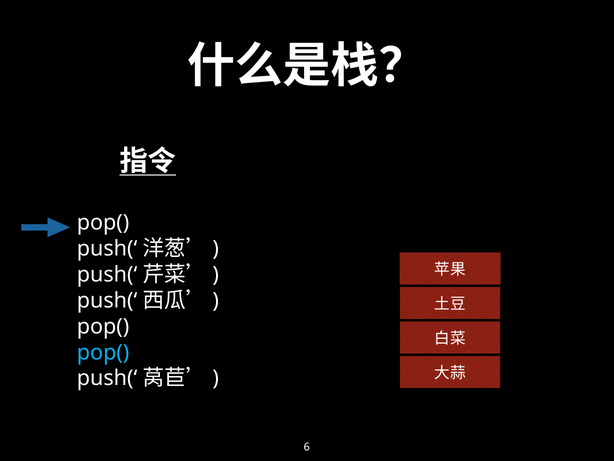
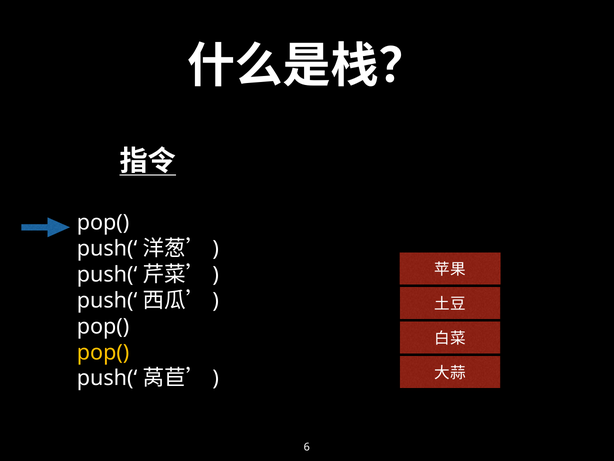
pop( colour: light blue -> yellow (103, 352)
